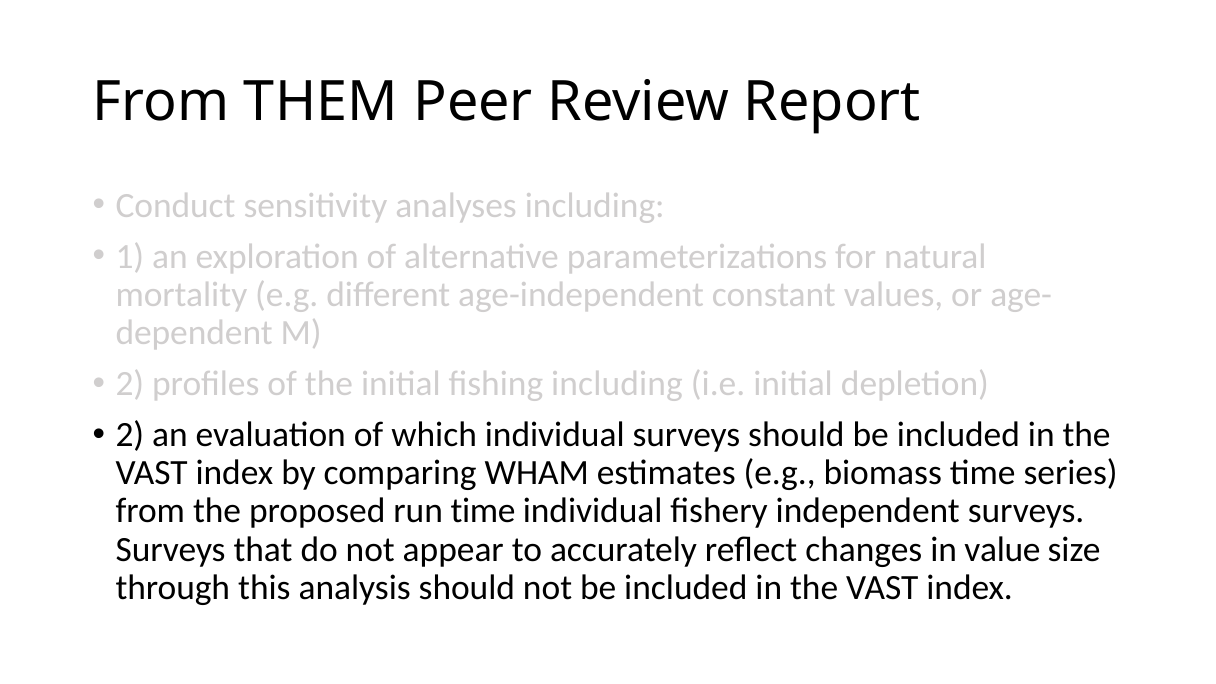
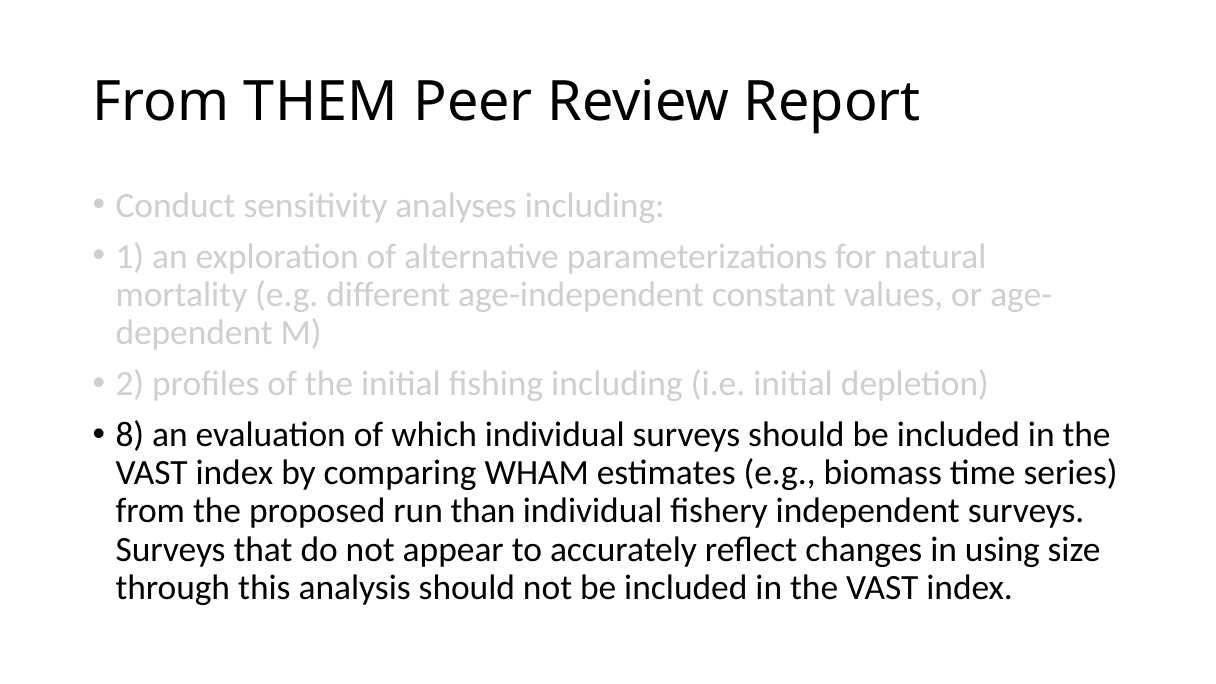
2: 2 -> 8 (130, 435)
run time: time -> than (483, 511)
value: value -> using (1002, 549)
